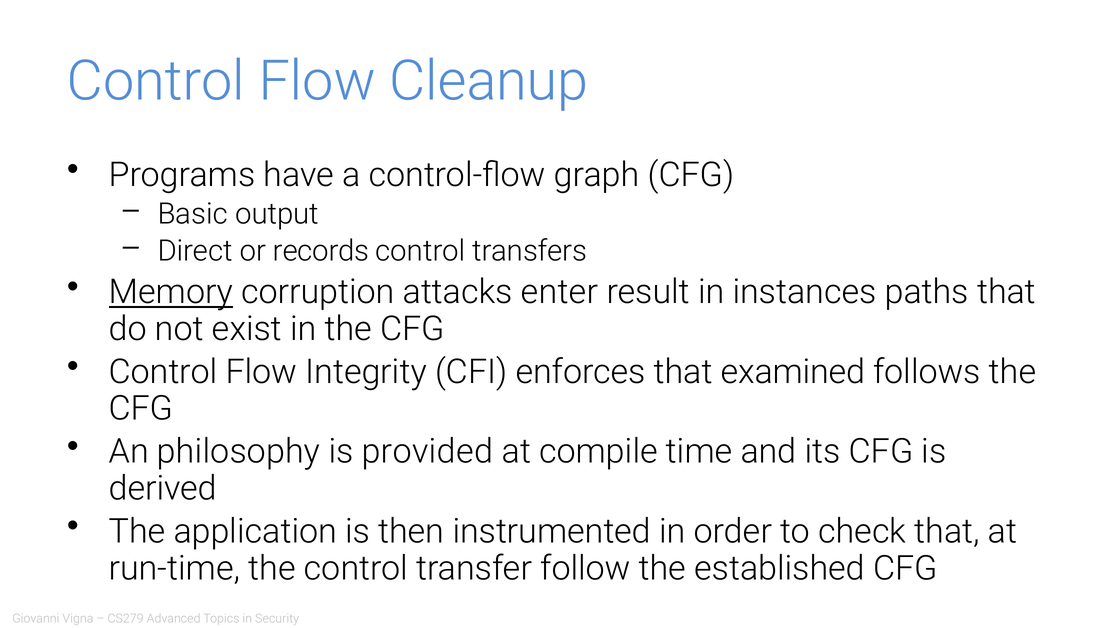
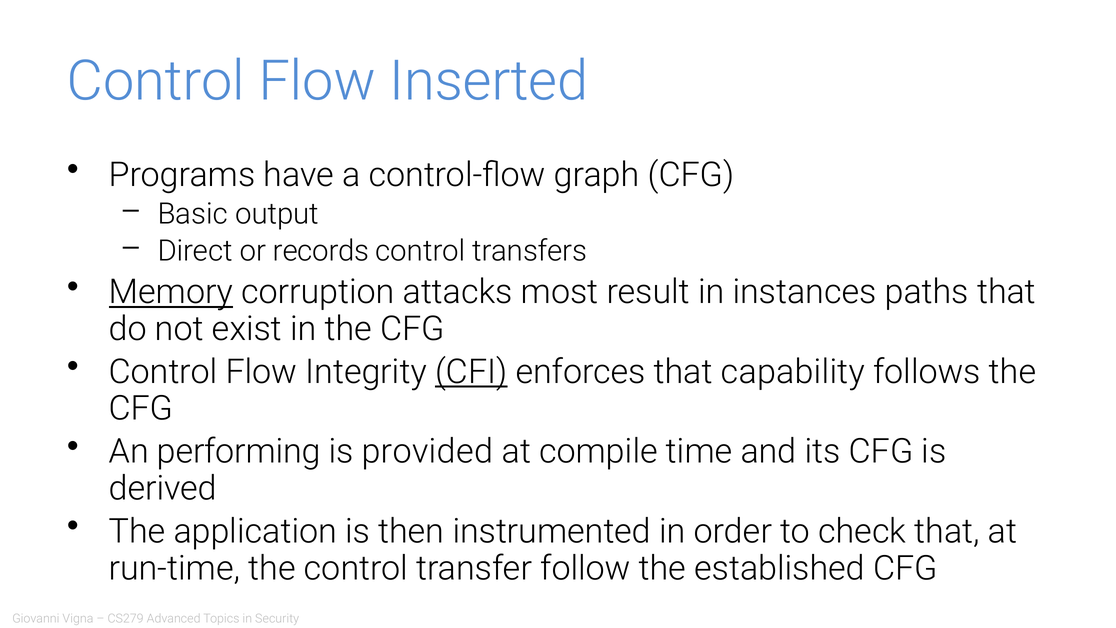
Cleanup: Cleanup -> Inserted (489, 81)
enter: enter -> most (560, 292)
CFI underline: none -> present (471, 372)
examined: examined -> capability (793, 372)
philosophy: philosophy -> performing (239, 451)
